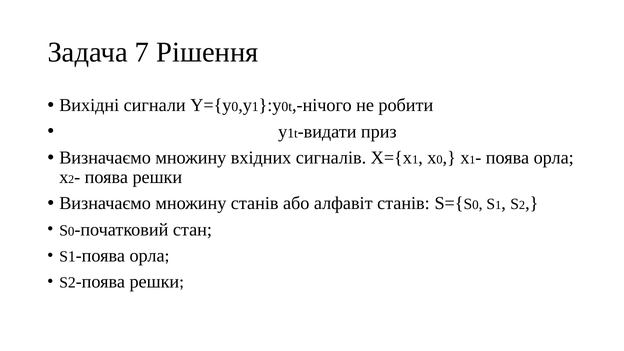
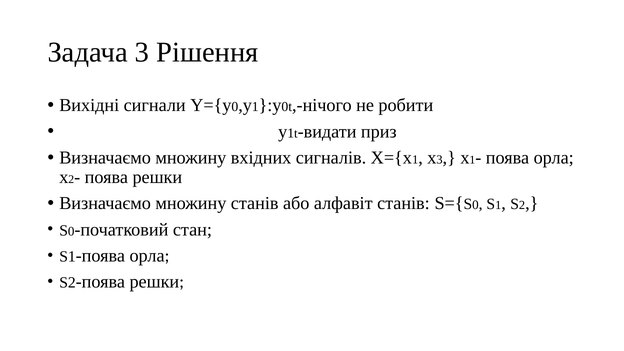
Задача 7: 7 -> 3 (142, 52)
0: 0 -> 3 (440, 160)
